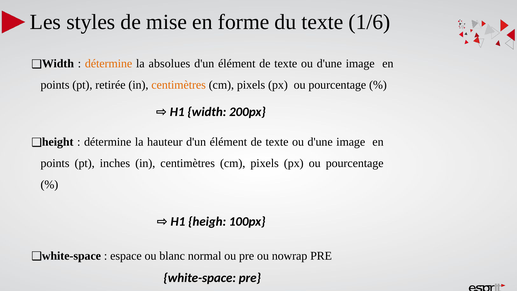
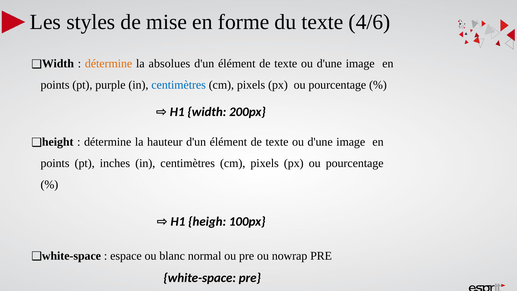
1/6: 1/6 -> 4/6 (370, 22)
retirée: retirée -> purple (110, 85)
centimètres colour: orange -> blue (179, 85)
